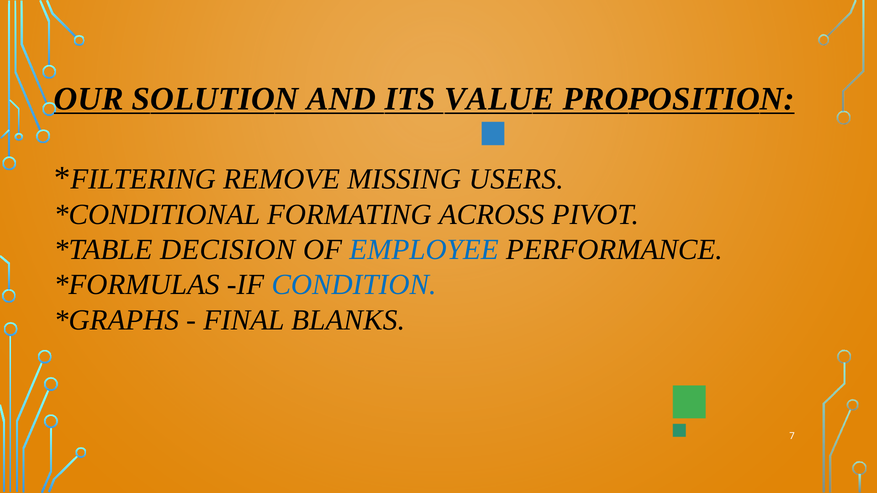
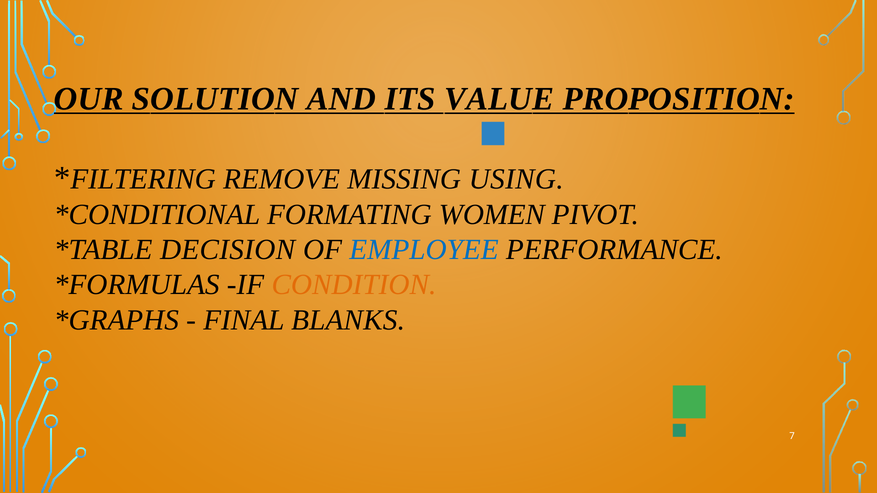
USERS: USERS -> USING (516, 179)
ACROSS: ACROSS -> WOMEN (492, 215)
CONDITION colour: blue -> orange (354, 285)
